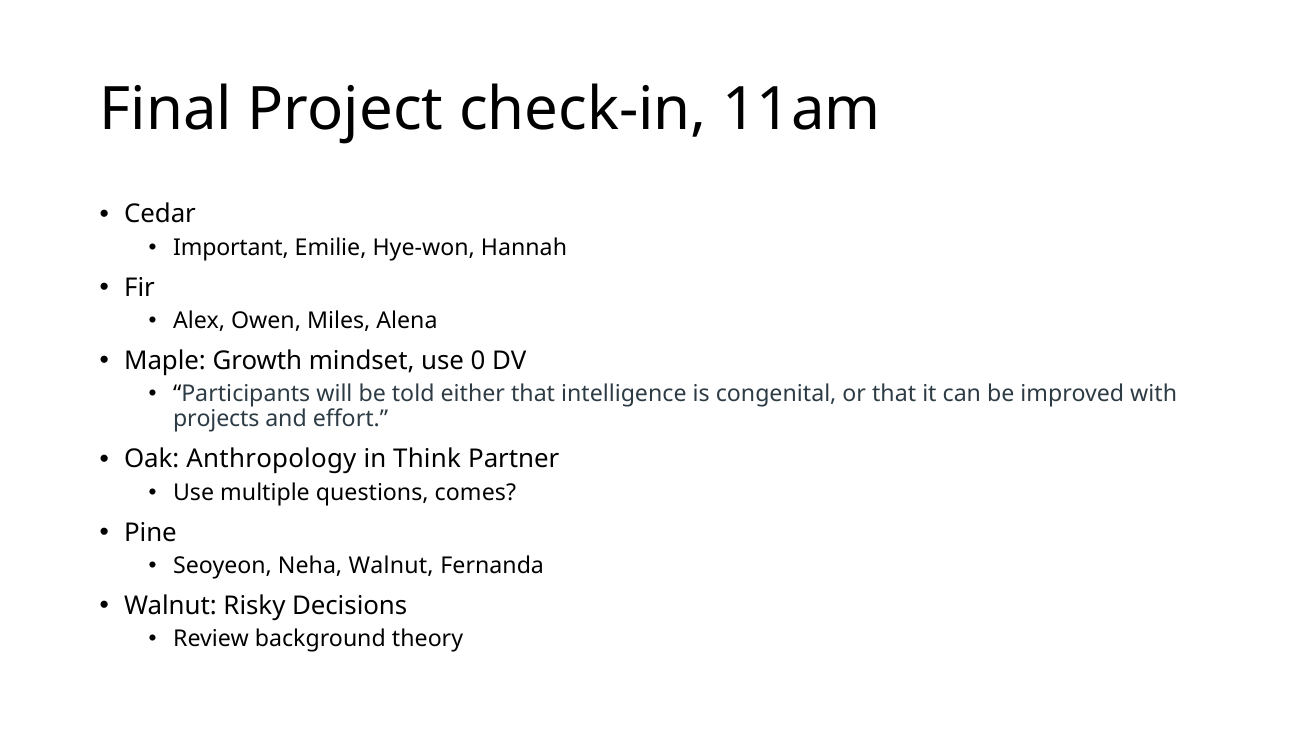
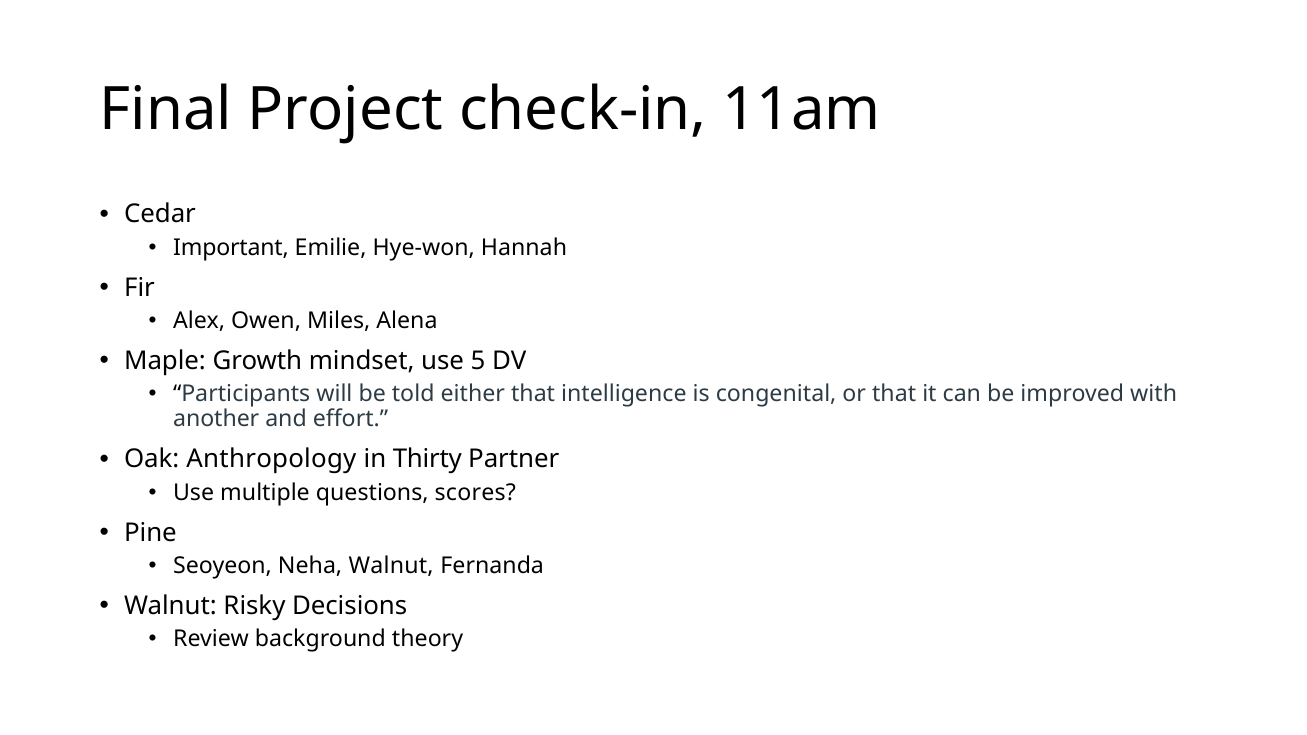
0: 0 -> 5 (478, 361)
projects: projects -> another (216, 419)
Think: Think -> Thirty (427, 460)
comes: comes -> scores (475, 493)
